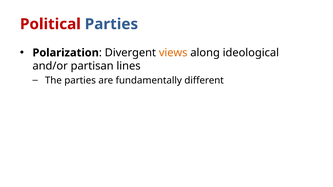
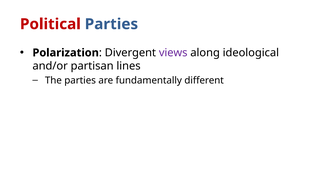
views colour: orange -> purple (173, 53)
